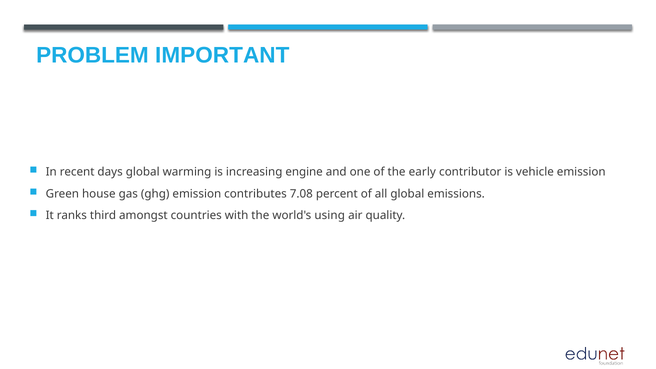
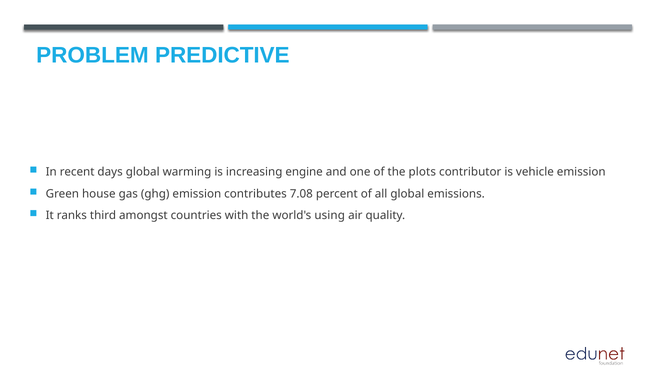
IMPORTANT: IMPORTANT -> PREDICTIVE (222, 55)
early: early -> plots (422, 172)
